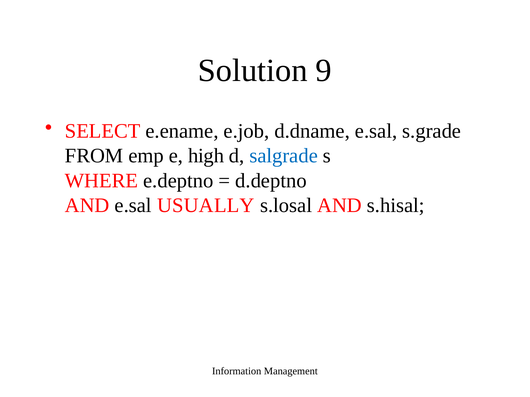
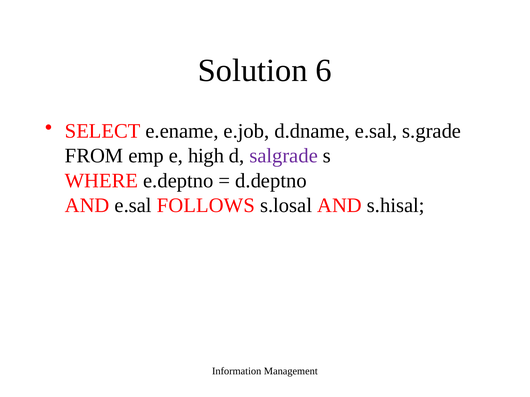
9: 9 -> 6 (324, 71)
salgrade colour: blue -> purple (284, 156)
USUALLY: USUALLY -> FOLLOWS (206, 206)
